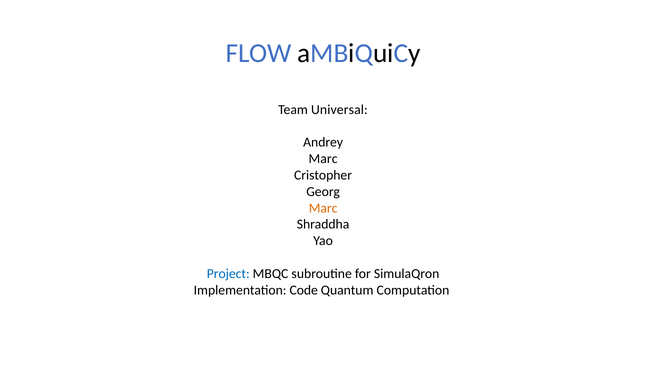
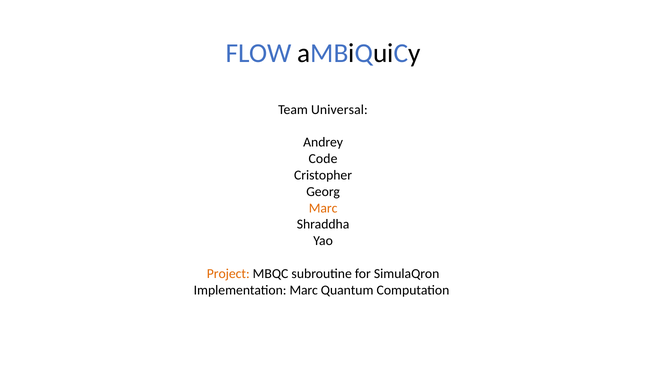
Marc: Marc -> Code (323, 159)
Project colour: blue -> orange (228, 274)
Implementation Code: Code -> Marc (304, 290)
